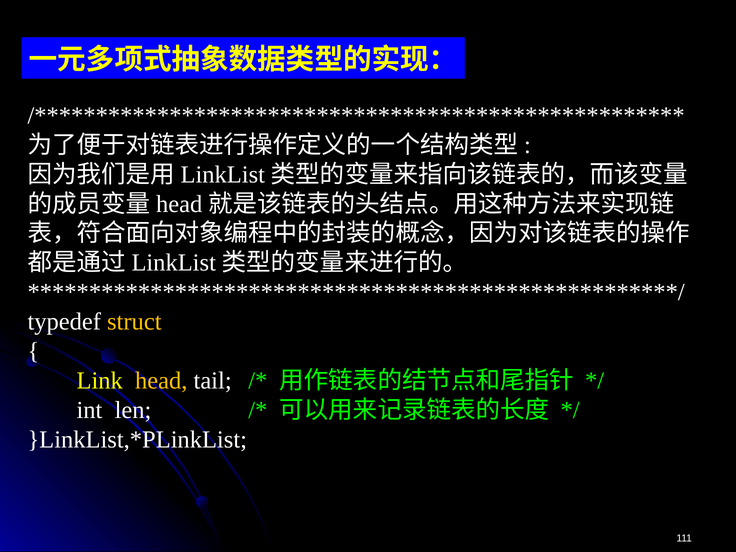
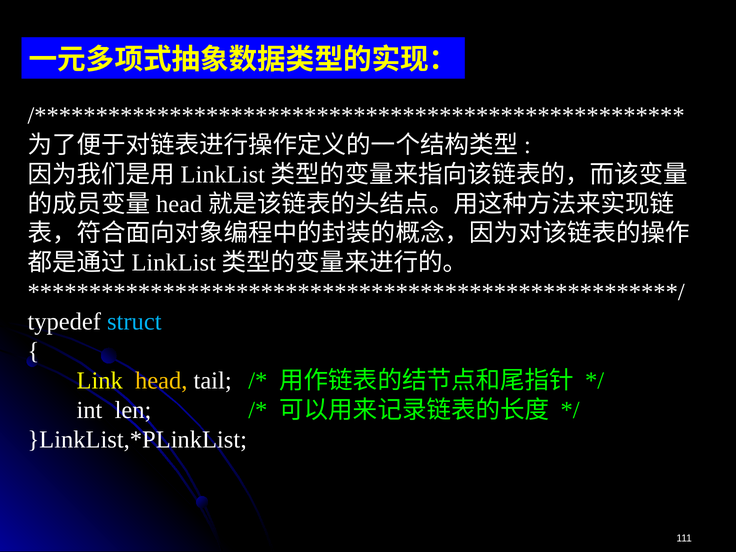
struct colour: yellow -> light blue (134, 322)
